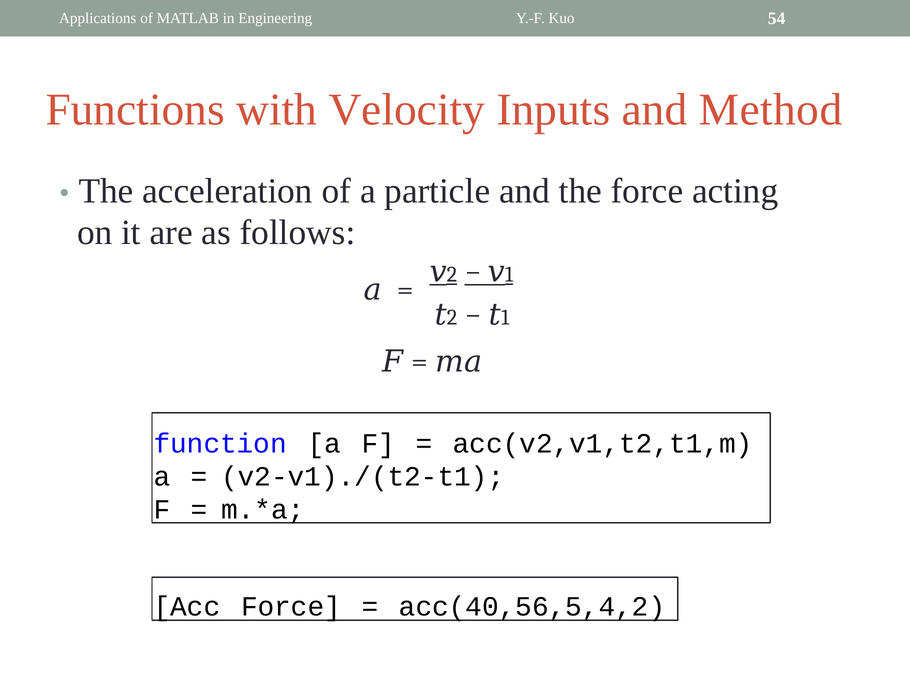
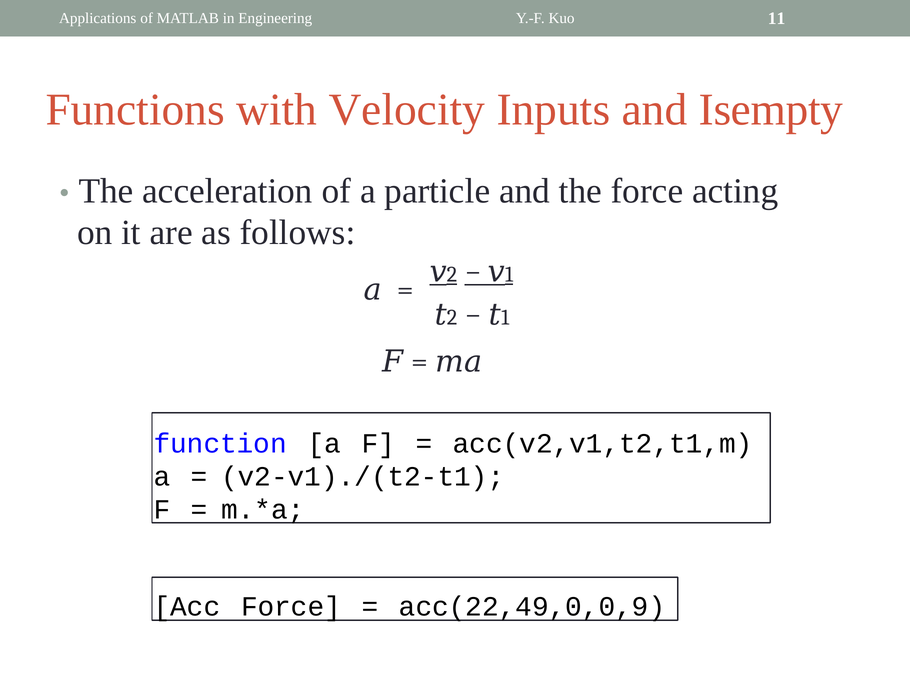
54: 54 -> 11 (777, 18)
Method: Method -> Isempty (771, 110)
acc(40,56,5,4,2: acc(40,56,5,4,2 -> acc(22,49,0,0,9 (532, 607)
